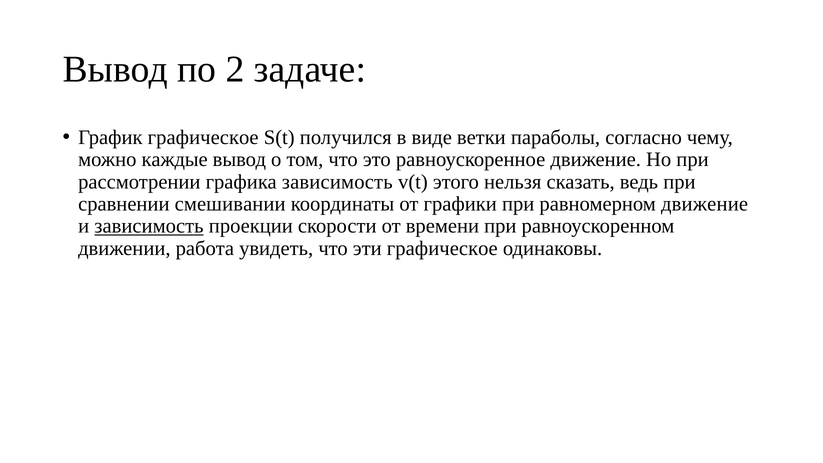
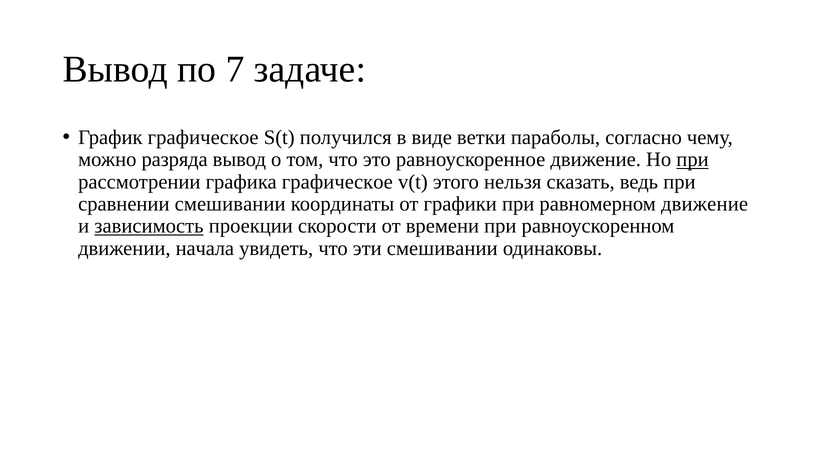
2: 2 -> 7 (235, 69)
каждые: каждые -> разряда (175, 160)
при underline: none -> present (693, 160)
графика зависимость: зависимость -> графическое (337, 182)
работа: работа -> начала (205, 248)
эти графическое: графическое -> смешивании (442, 248)
